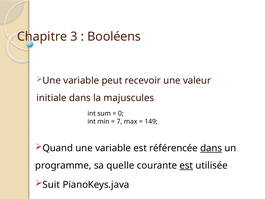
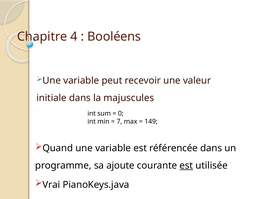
3: 3 -> 4 (74, 37)
dans underline: present -> none (211, 148)
quelle: quelle -> ajoute (120, 165)
Suit: Suit -> Vrai (51, 184)
